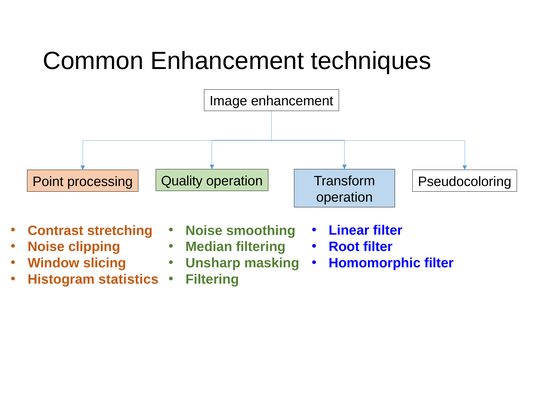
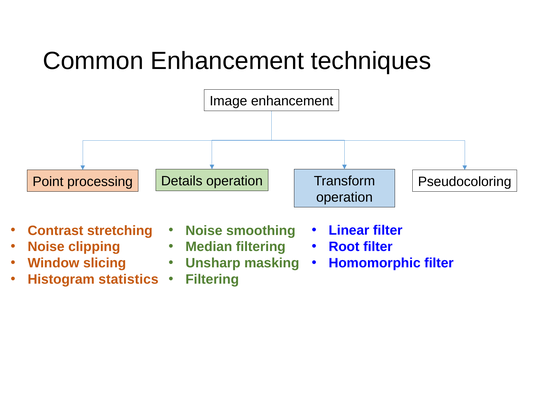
Quality: Quality -> Details (182, 181)
